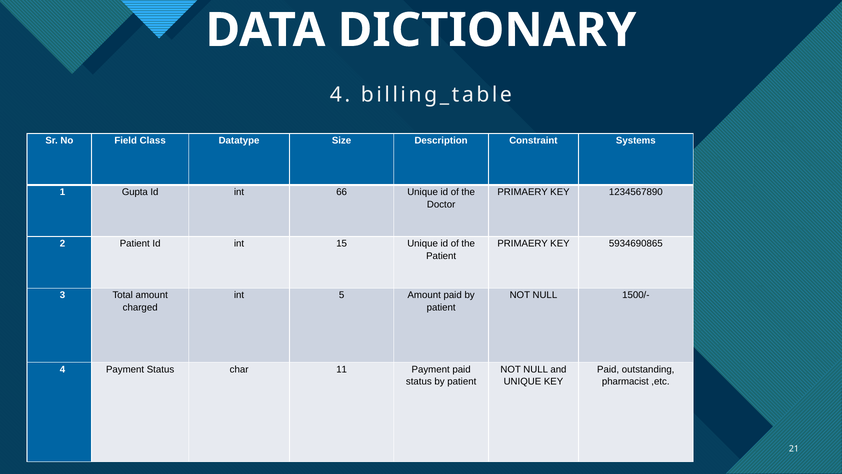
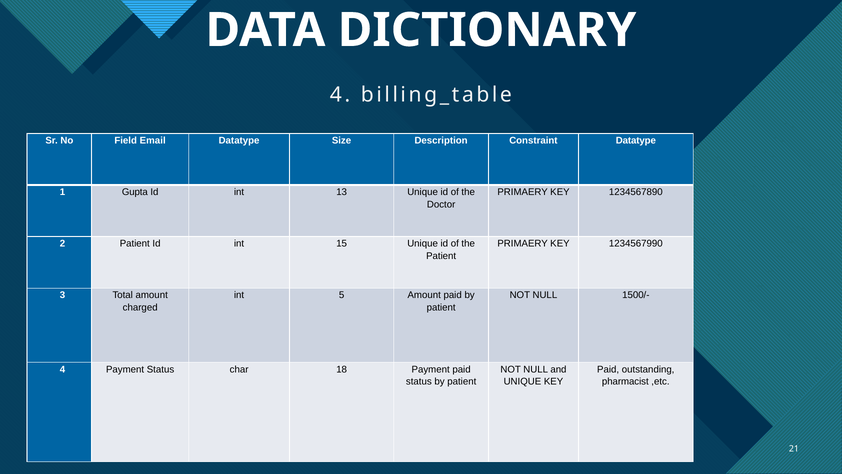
Class: Class -> Email (153, 141)
Constraint Systems: Systems -> Datatype (636, 141)
66: 66 -> 13 (342, 192)
5934690865: 5934690865 -> 1234567990 (636, 244)
11: 11 -> 18 (342, 369)
